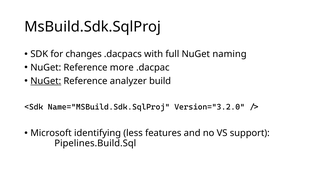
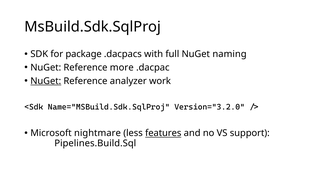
changes: changes -> package (84, 54)
build: build -> work (160, 81)
identifying: identifying -> nightmare (97, 133)
features underline: none -> present (163, 133)
